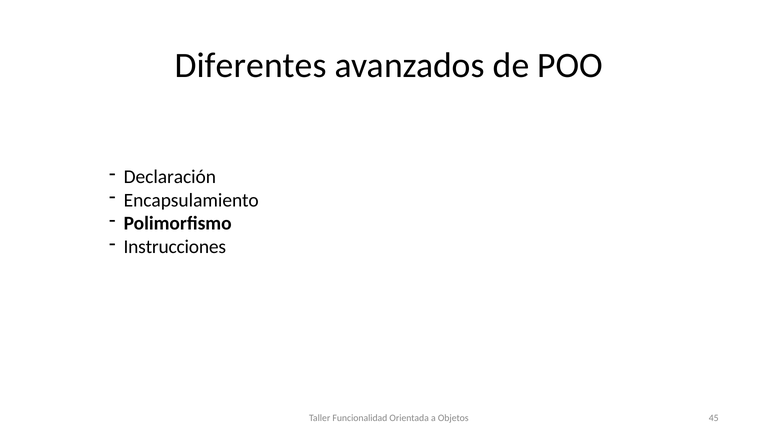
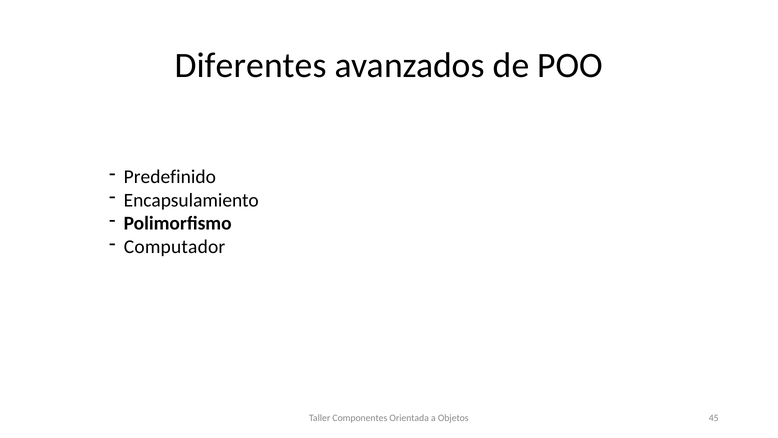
Declaración: Declaración -> Predefinido (170, 177)
Instrucciones: Instrucciones -> Computador (175, 247)
Funcionalidad: Funcionalidad -> Componentes (360, 418)
